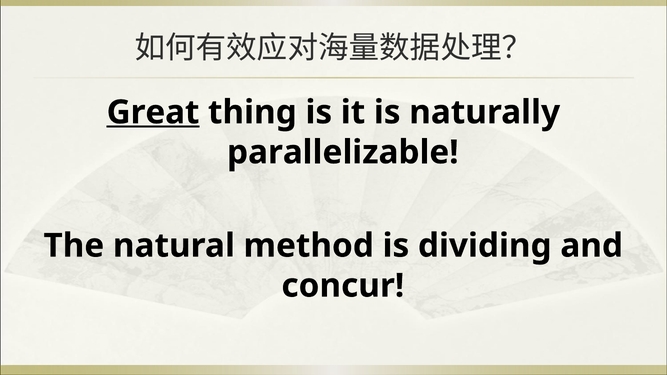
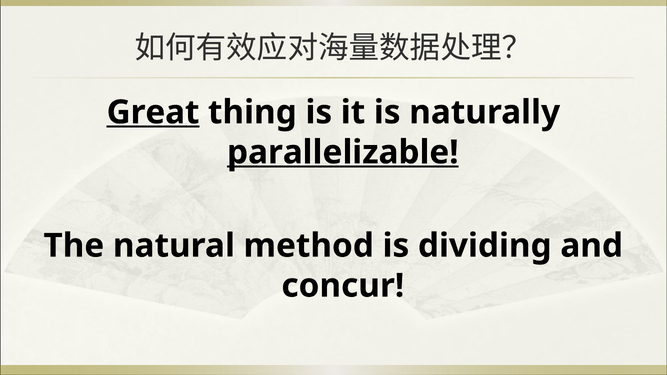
parallelizable underline: none -> present (343, 152)
